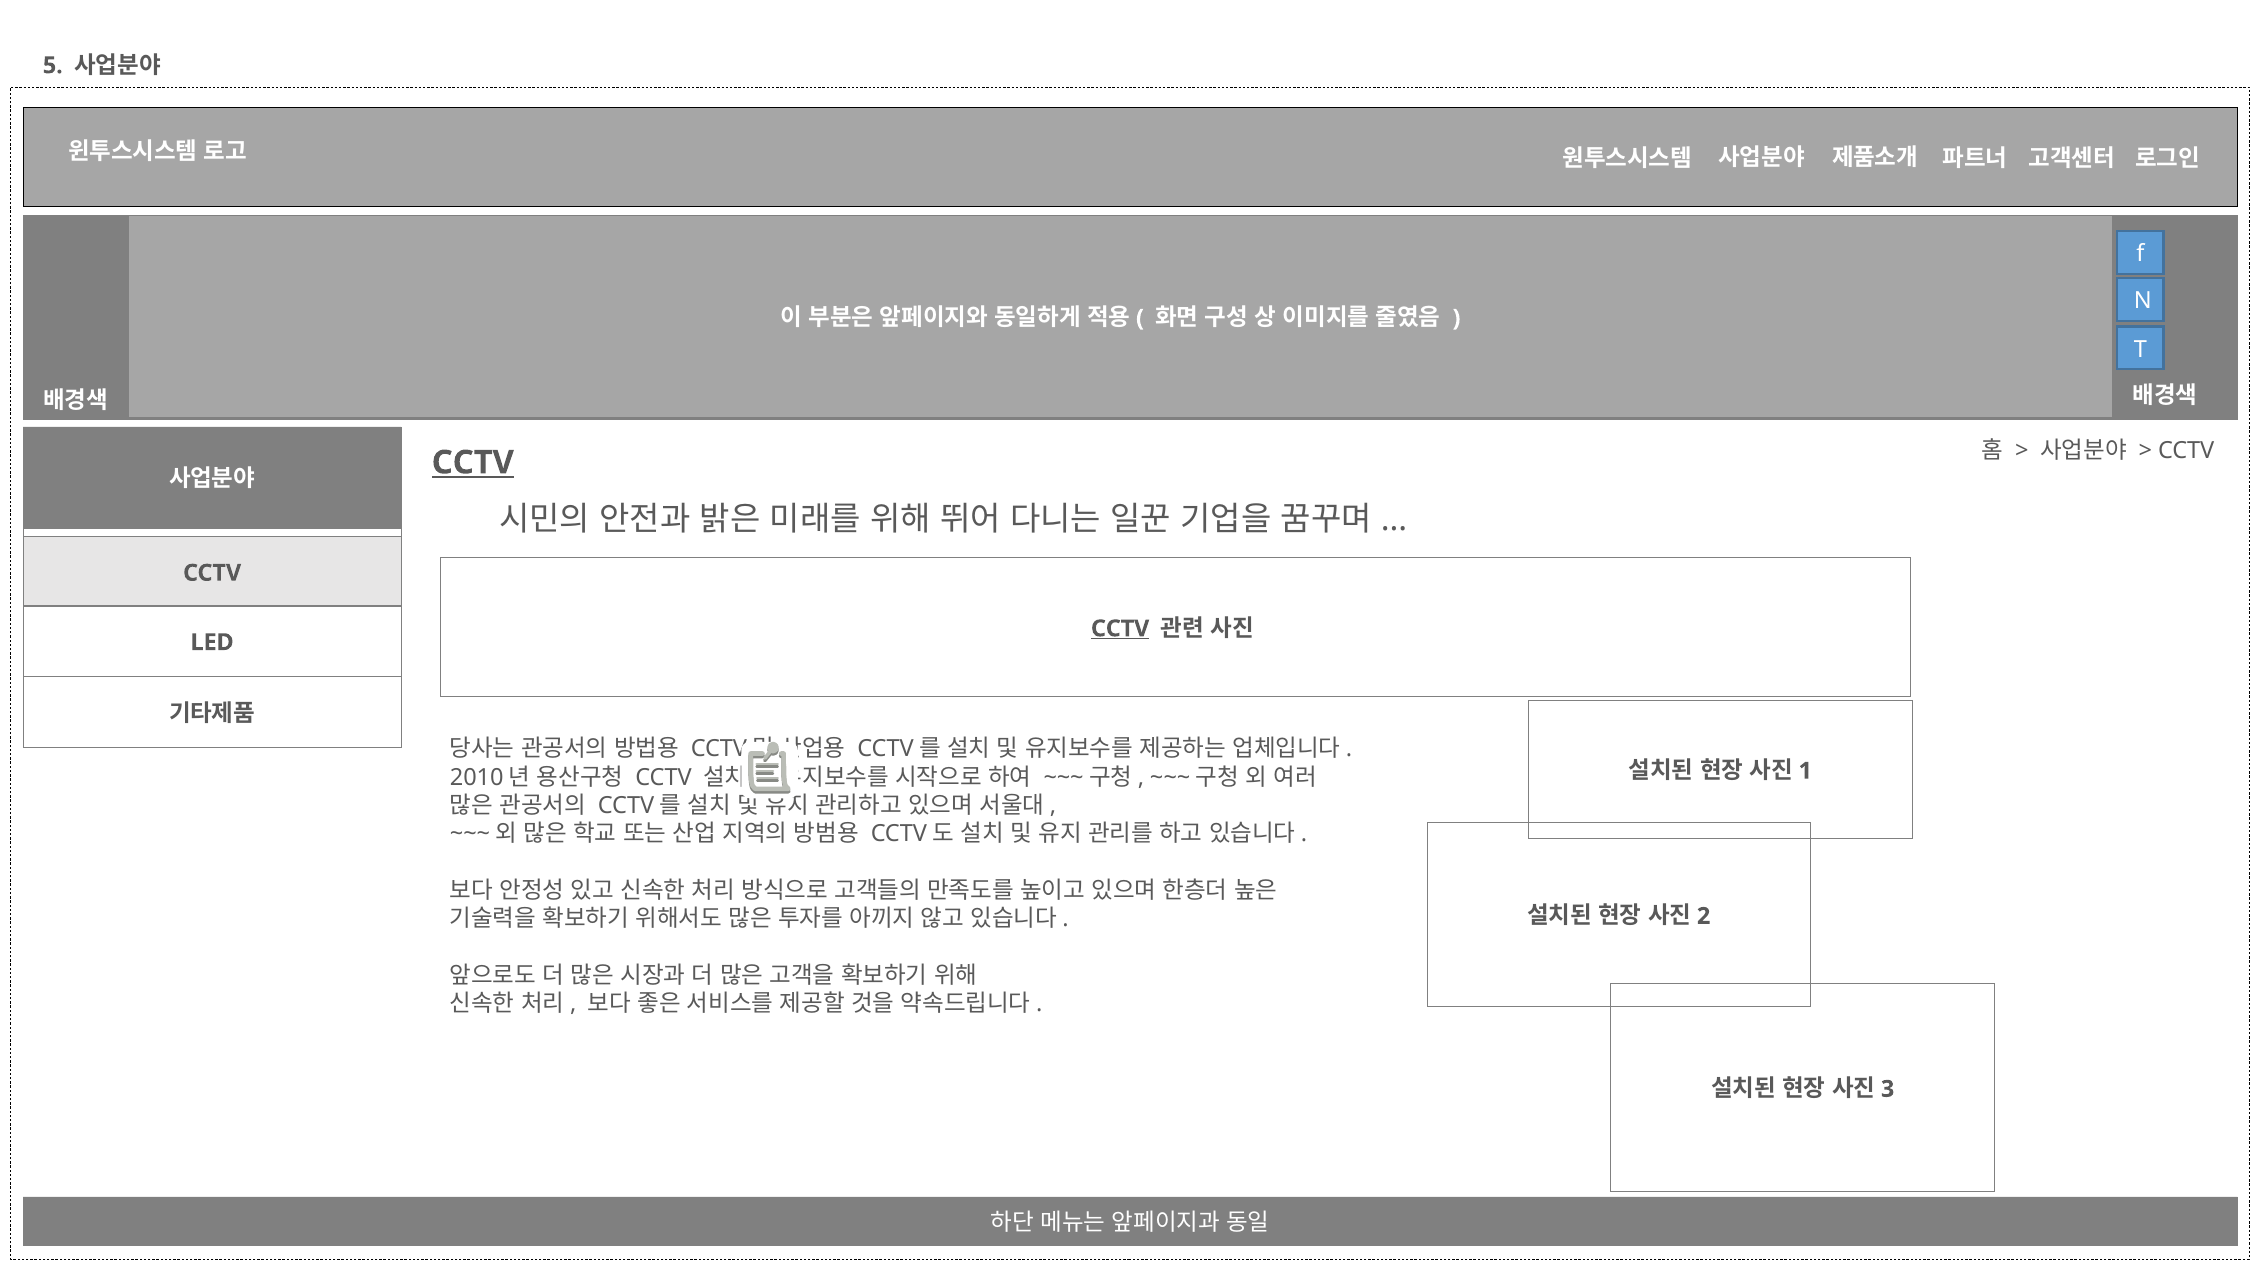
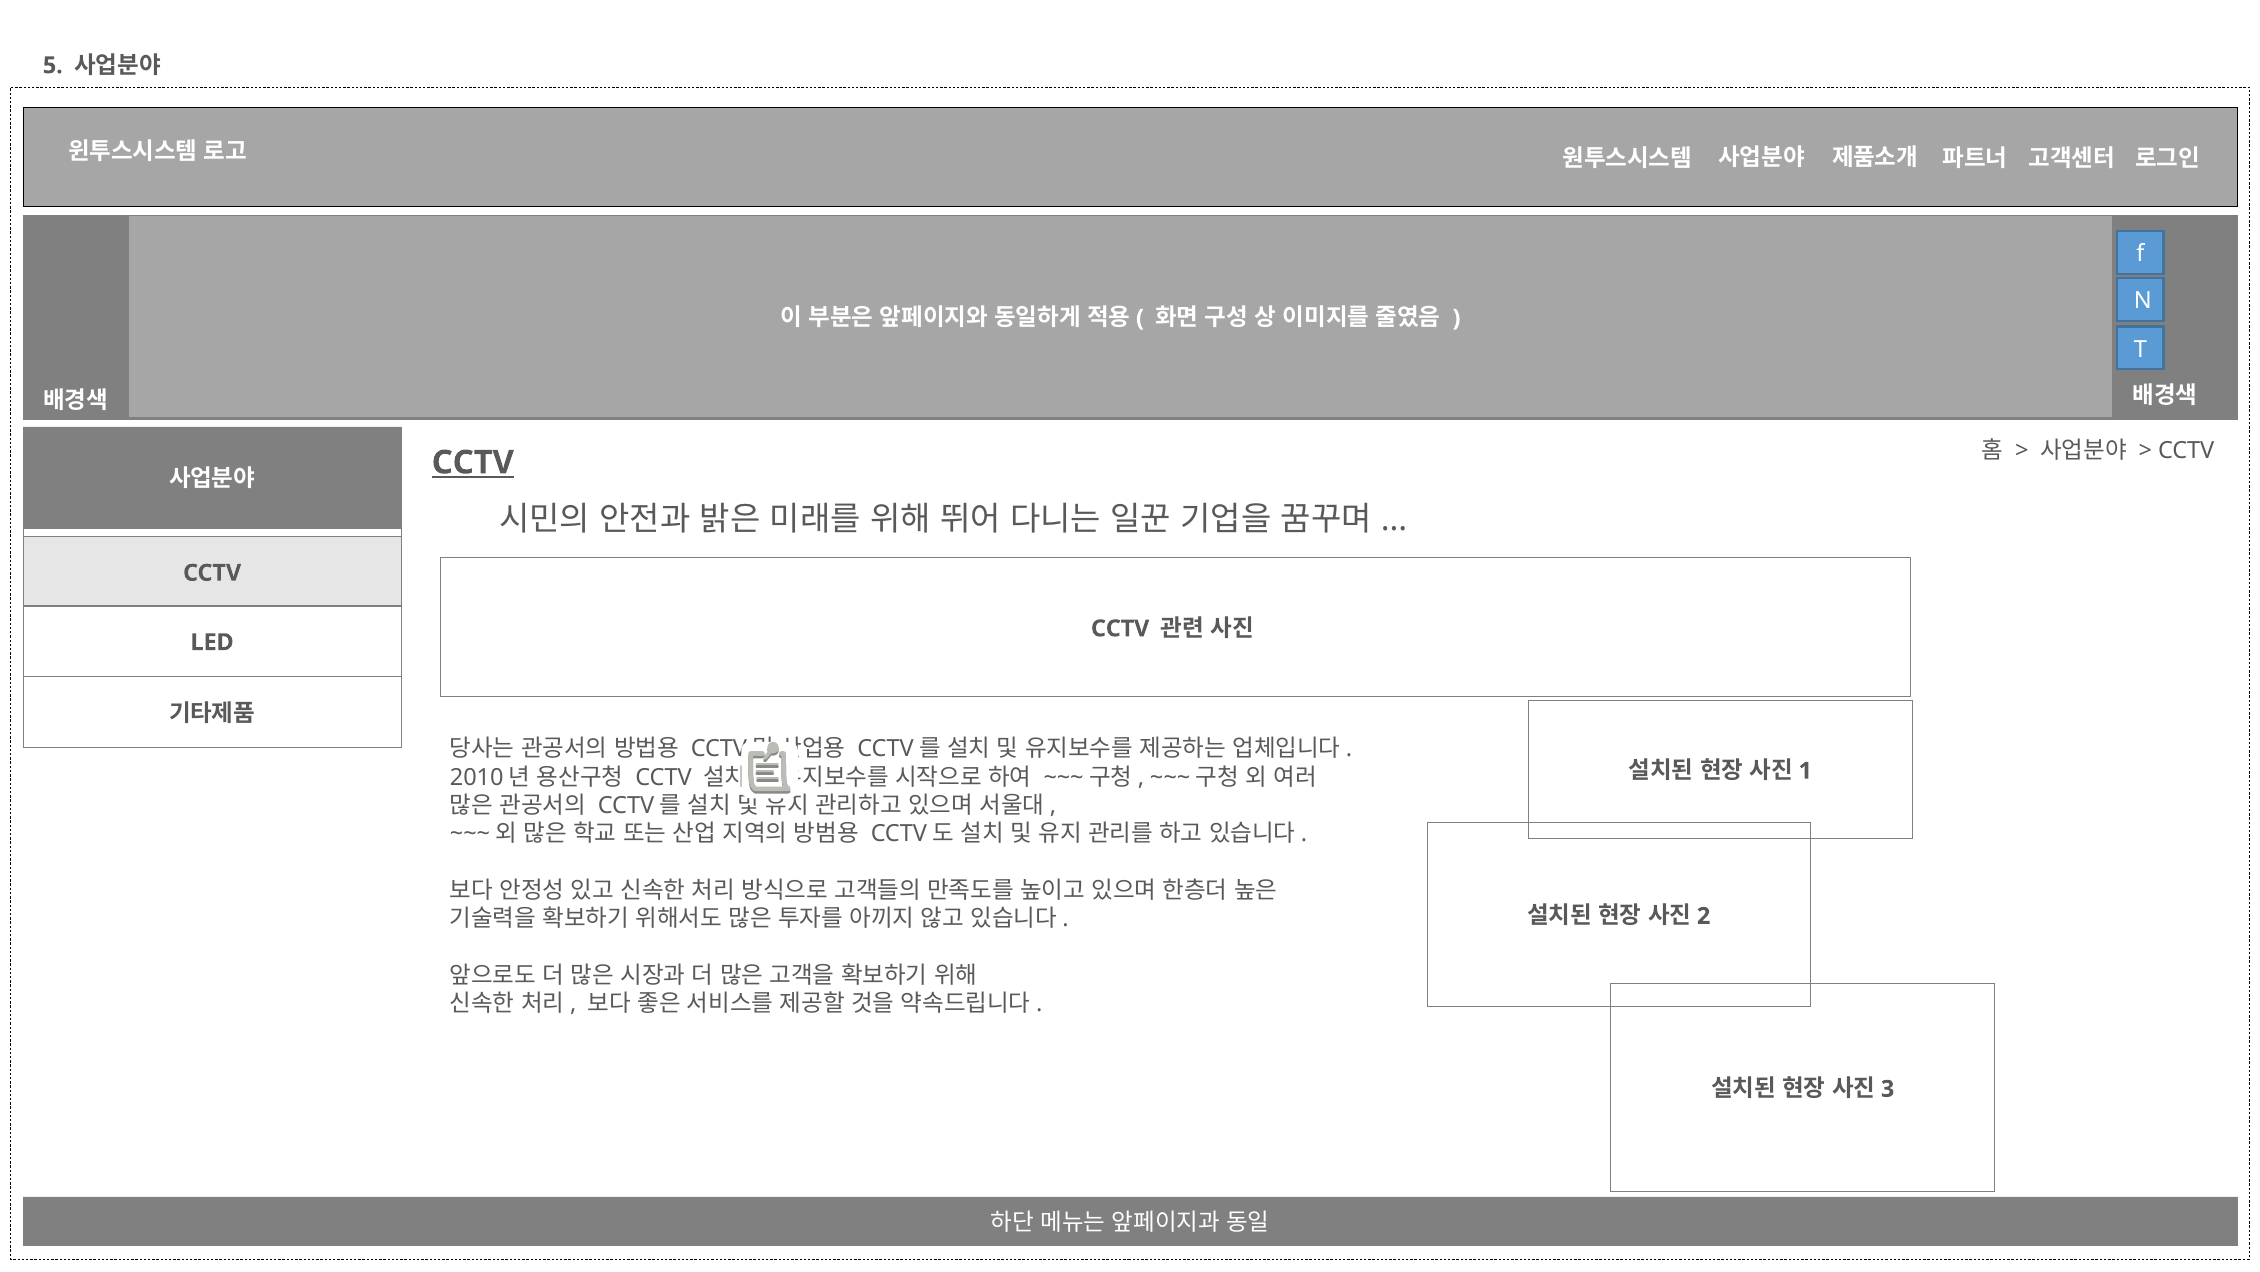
CCTV underline: present -> none (1120, 628)
